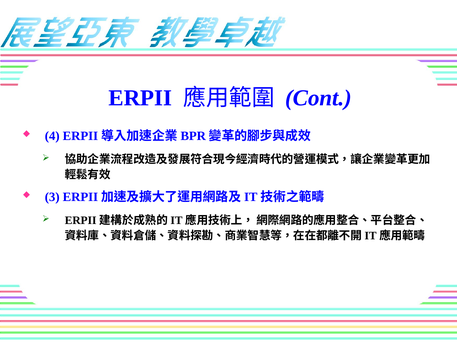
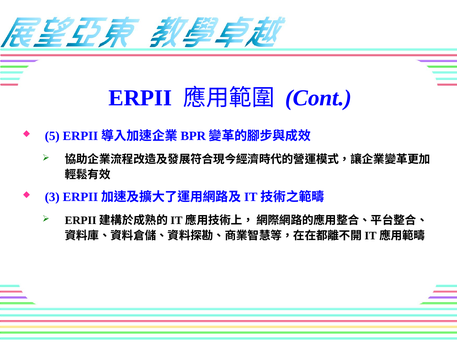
4: 4 -> 5 (52, 136)
